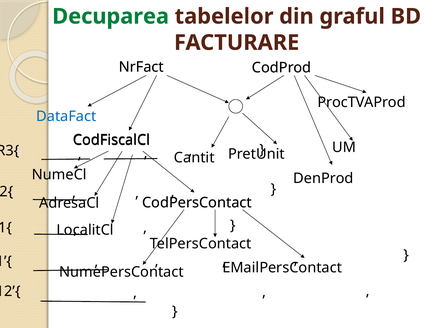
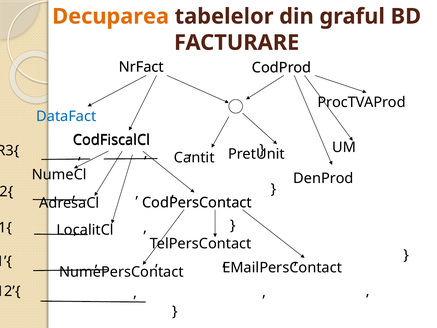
Decuparea colour: green -> orange (111, 16)
